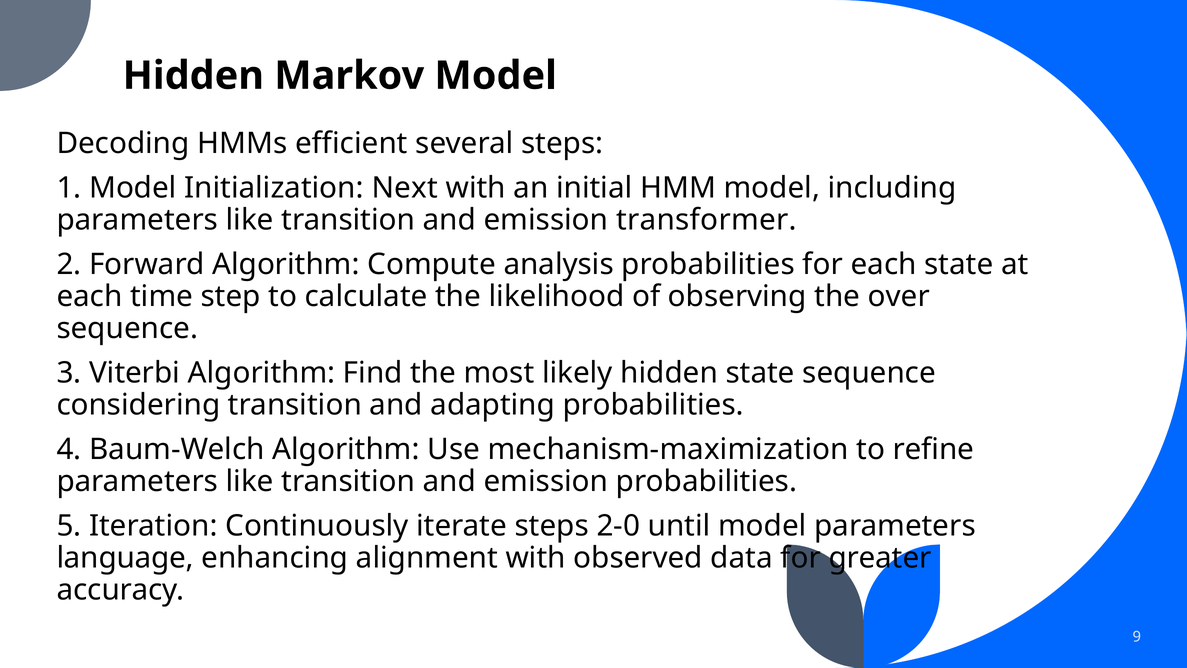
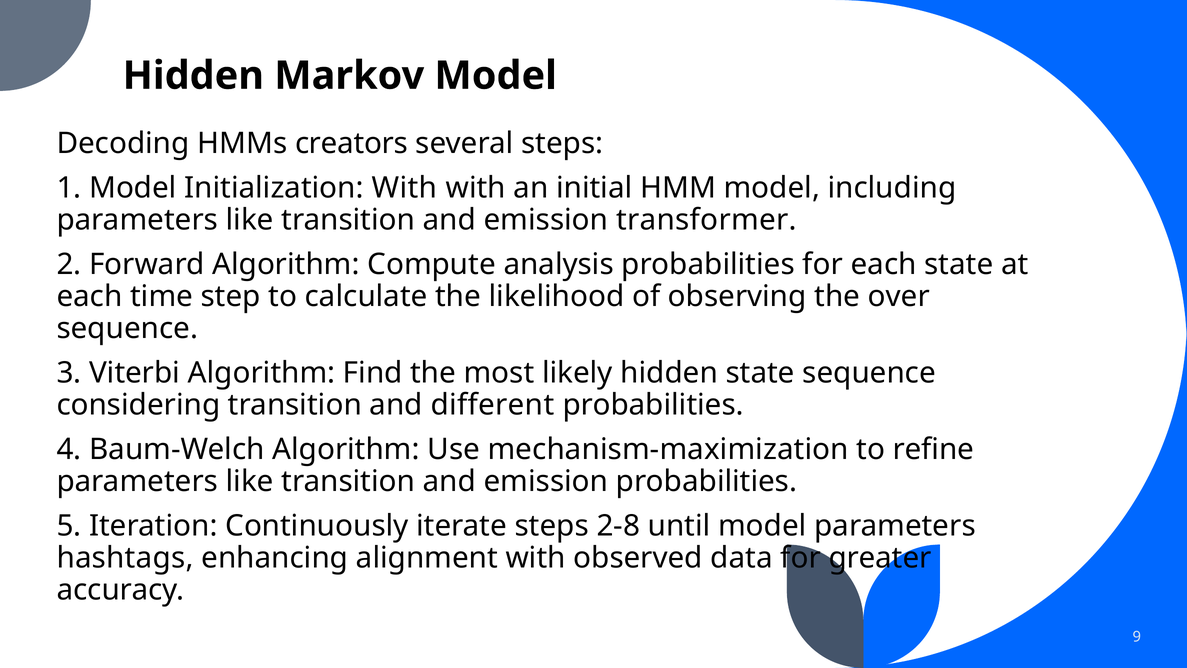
efficient: efficient -> creators (352, 144)
Initialization Next: Next -> With (405, 188)
adapting: adapting -> different (493, 405)
2-0: 2-0 -> 2-8 (618, 526)
language: language -> hashtags (125, 558)
